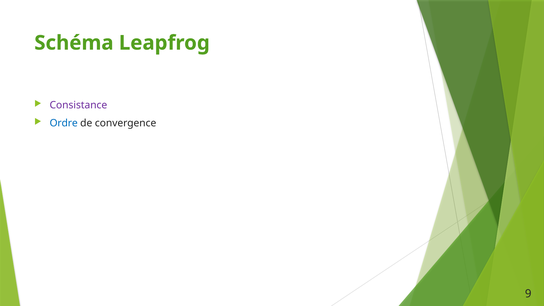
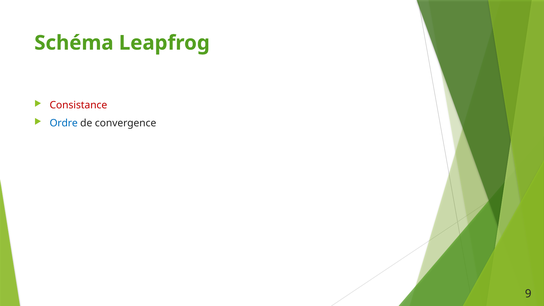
Consistance colour: purple -> red (78, 105)
